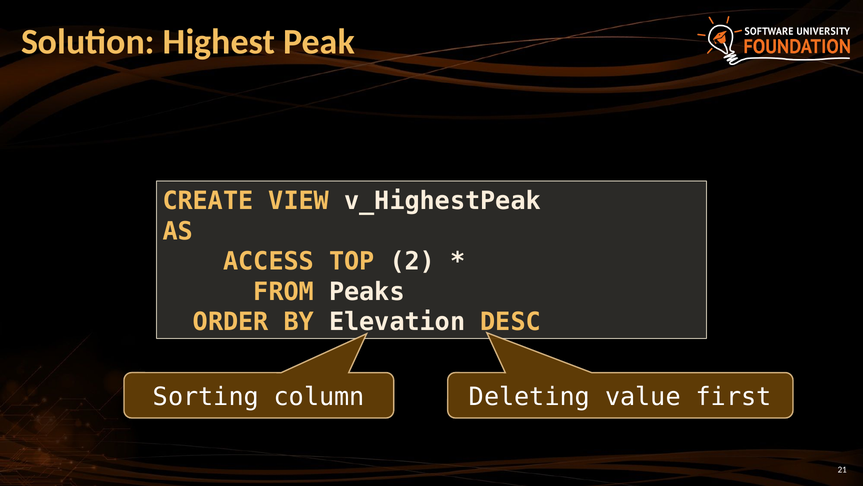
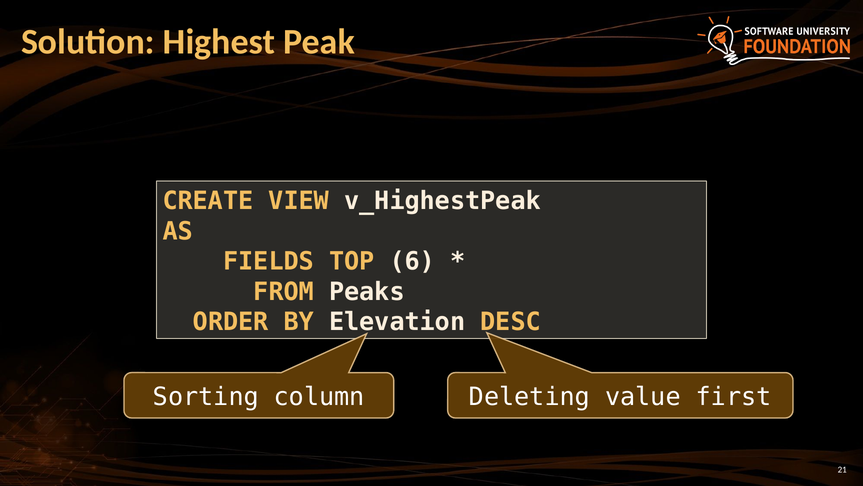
ACCESS: ACCESS -> FIELDS (269, 261)
2: 2 -> 6 (412, 261)
